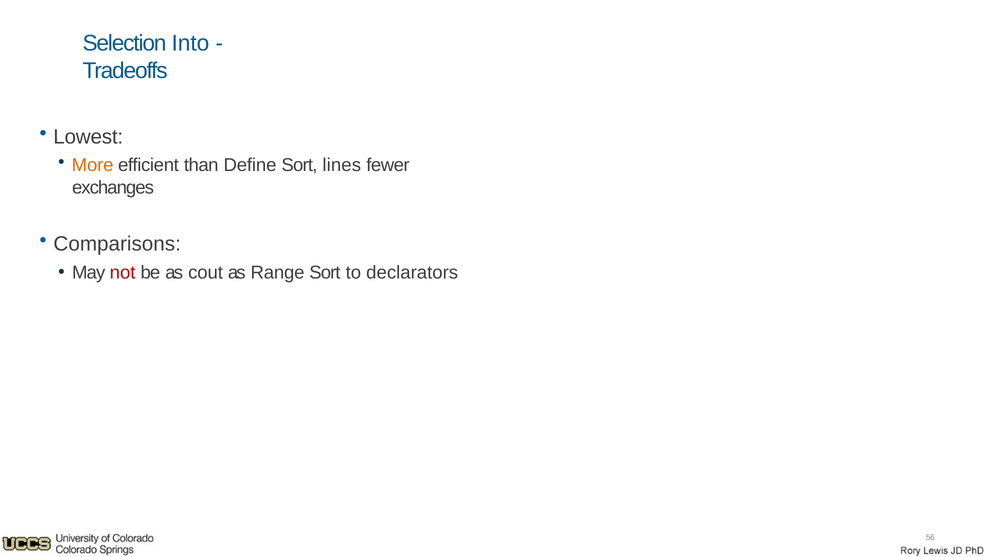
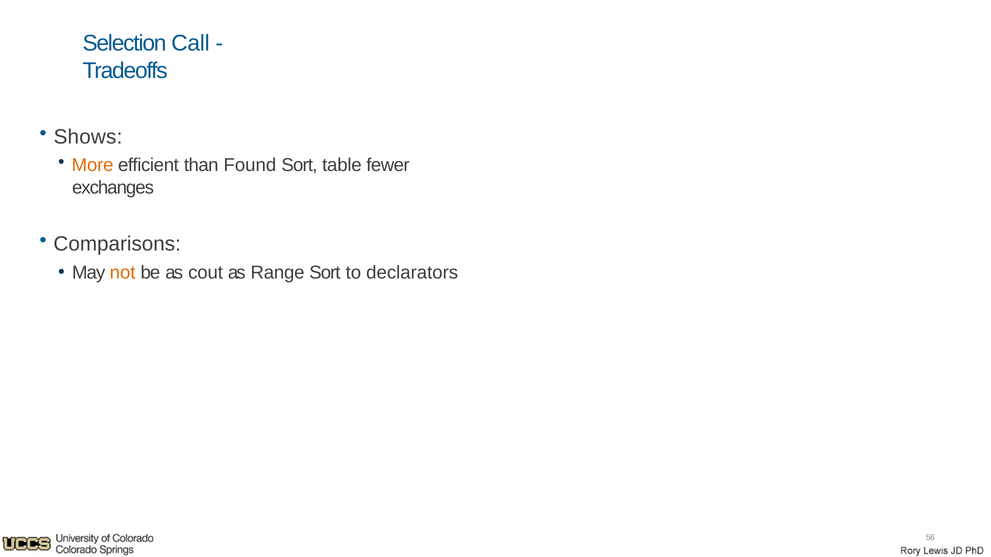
Into: Into -> Call (190, 44)
Lowest: Lowest -> Shows (88, 137)
Define: Define -> Found (250, 165)
lines: lines -> table (342, 165)
not colour: red -> orange (123, 273)
